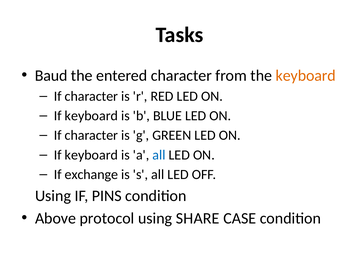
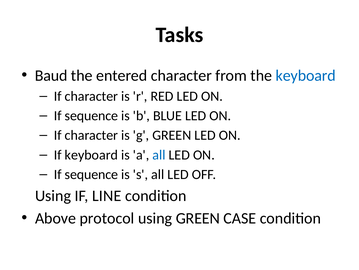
keyboard colour: orange -> blue (306, 75)
keyboard: keyboard -> sequence (91, 115)
exchange: exchange -> sequence (91, 174)
PINS: PINS -> LINE (107, 195)
using SHARE: SHARE -> GREEN (198, 218)
